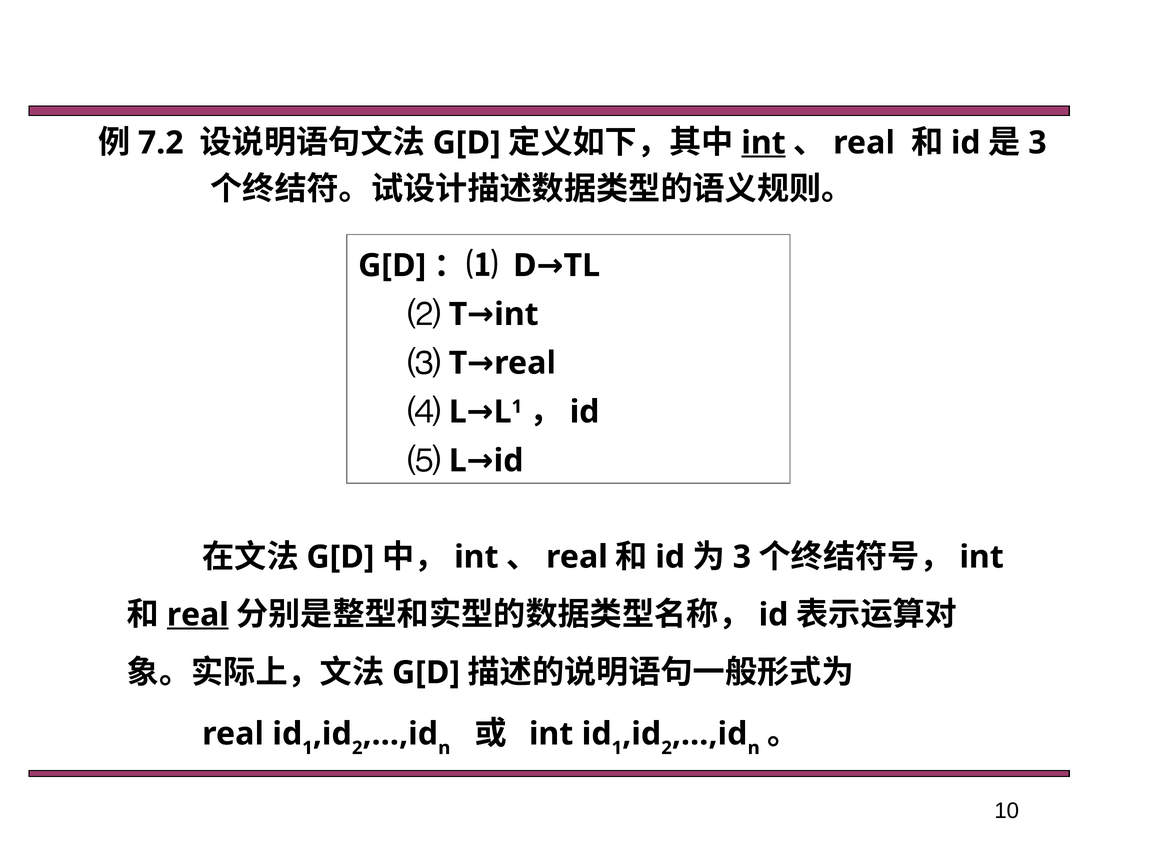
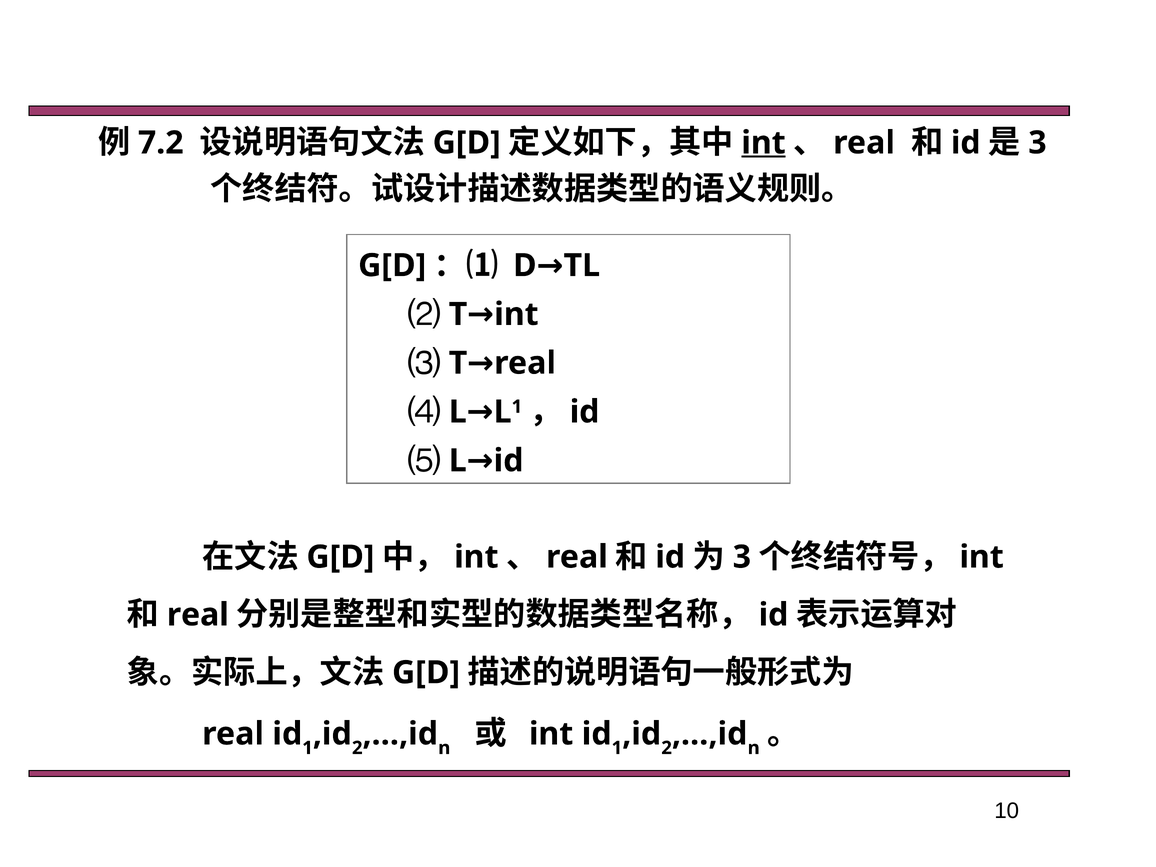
real underline: present -> none (198, 615)
